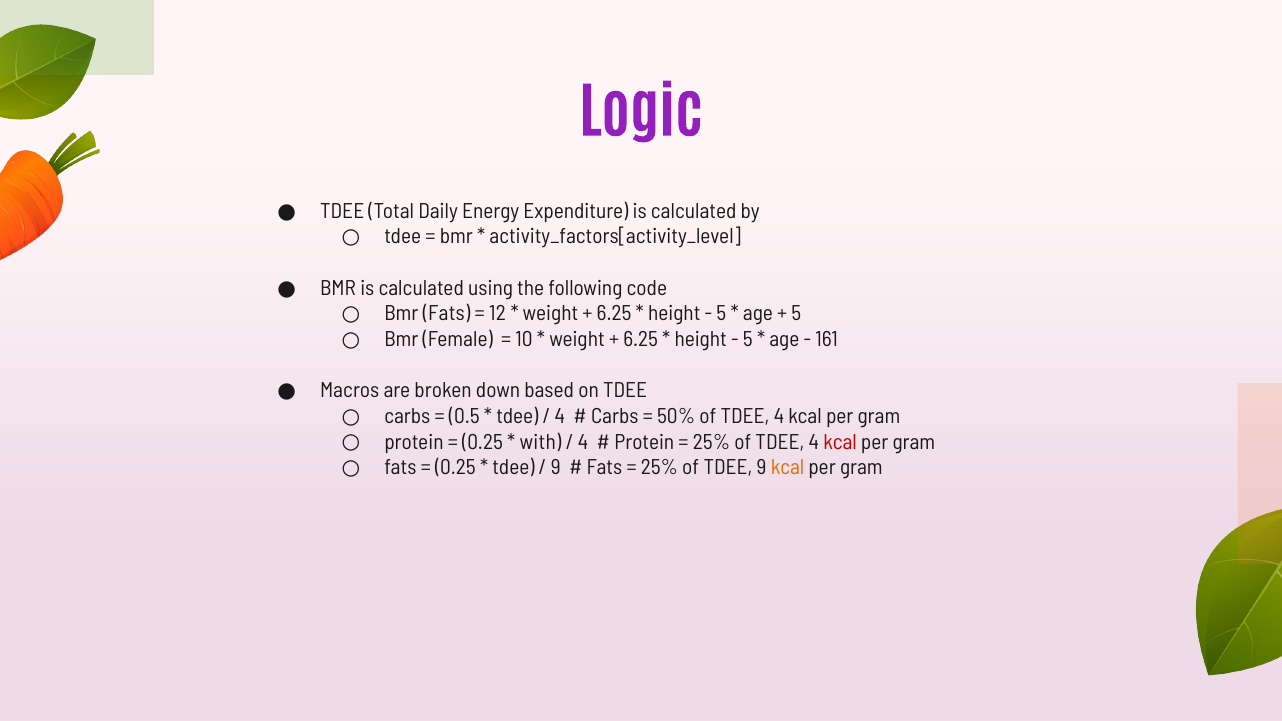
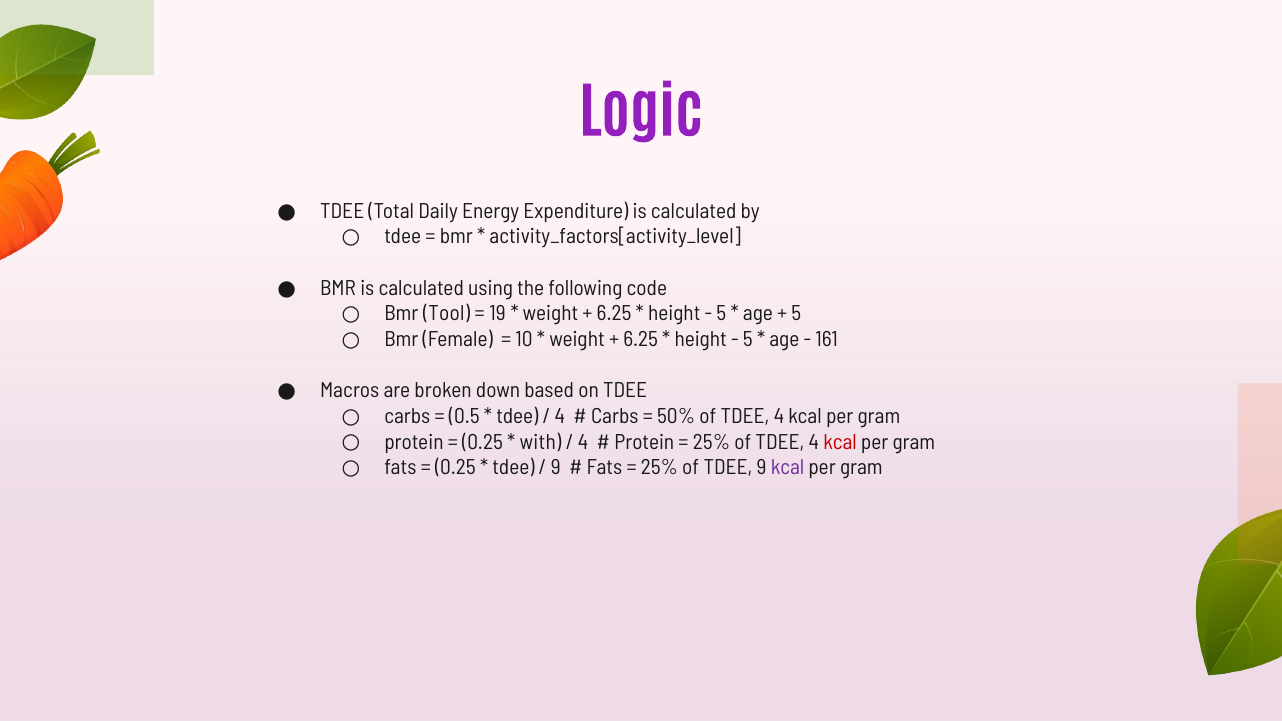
Bmr Fats: Fats -> Tool (446, 314)
12: 12 -> 19 (498, 314)
kcal colour: orange -> purple (788, 468)
